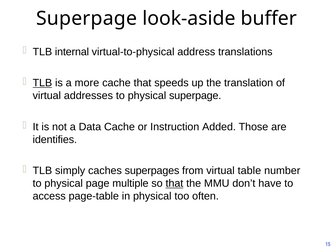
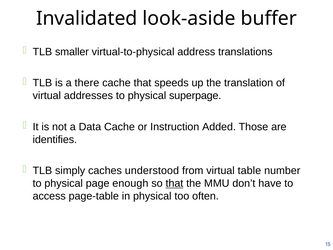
Superpage: Superpage -> Invalidated (87, 19)
internal: internal -> smaller (72, 52)
TLB underline: present -> none (42, 83)
more: more -> there (87, 83)
superpages: superpages -> understood (152, 171)
multiple: multiple -> enough (130, 183)
